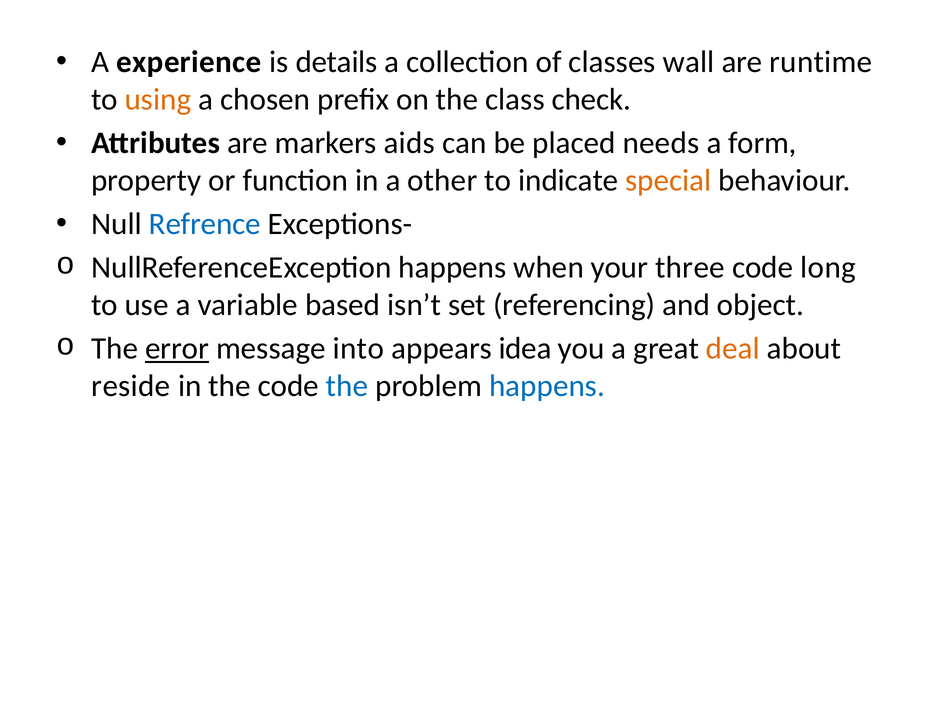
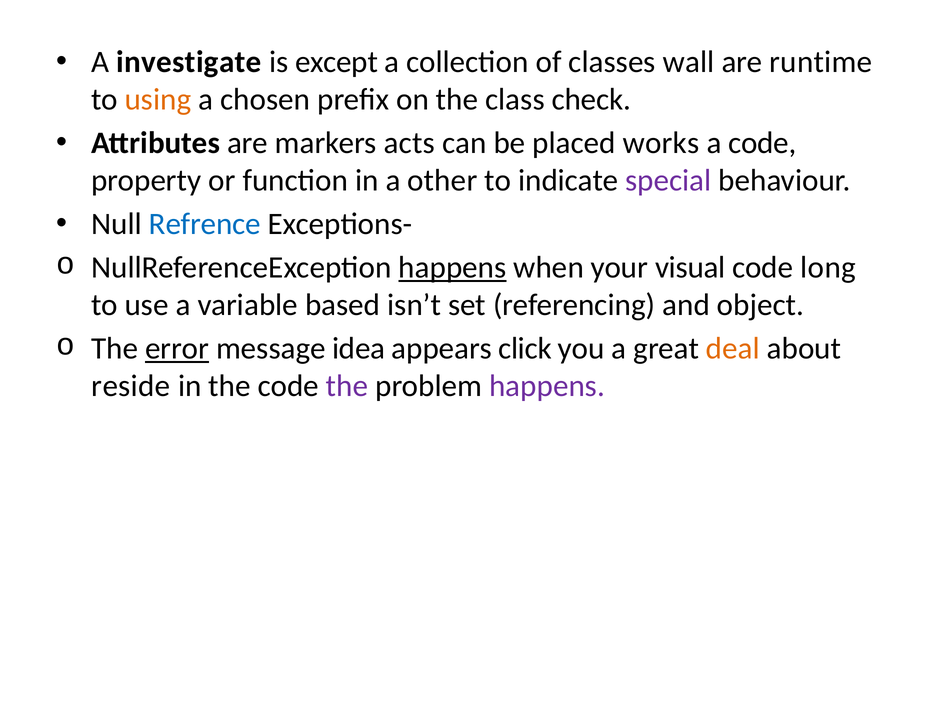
experience: experience -> investigate (189, 62)
details: details -> except (337, 62)
aids: aids -> acts (409, 143)
needs: needs -> works (661, 143)
a form: form -> code (762, 143)
special colour: orange -> purple (668, 180)
happens underline: none -> present (452, 267)
three: three -> visual (690, 267)
into: into -> idea (359, 348)
idea: idea -> click (525, 348)
the colour: blue -> purple (347, 386)
happens colour: blue -> purple (547, 386)
